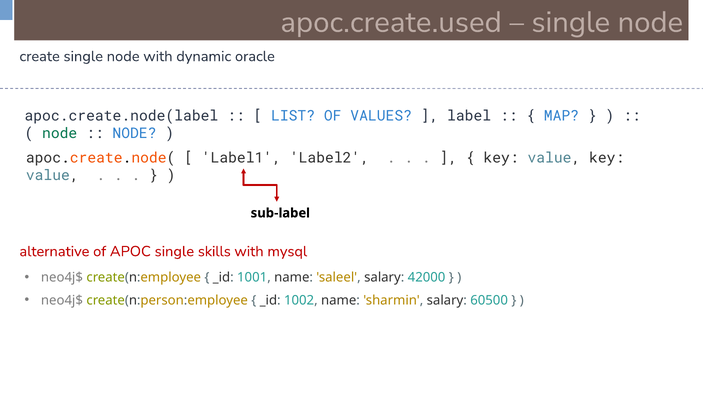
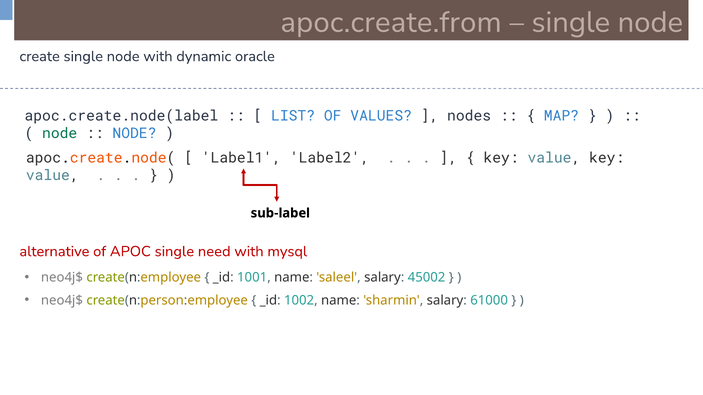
apoc.create.used: apoc.create.used -> apoc.create.from (391, 22)
label: label -> nodes (469, 116)
skills: skills -> need (214, 252)
42000: 42000 -> 45002 (427, 278)
60500: 60500 -> 61000 (489, 301)
